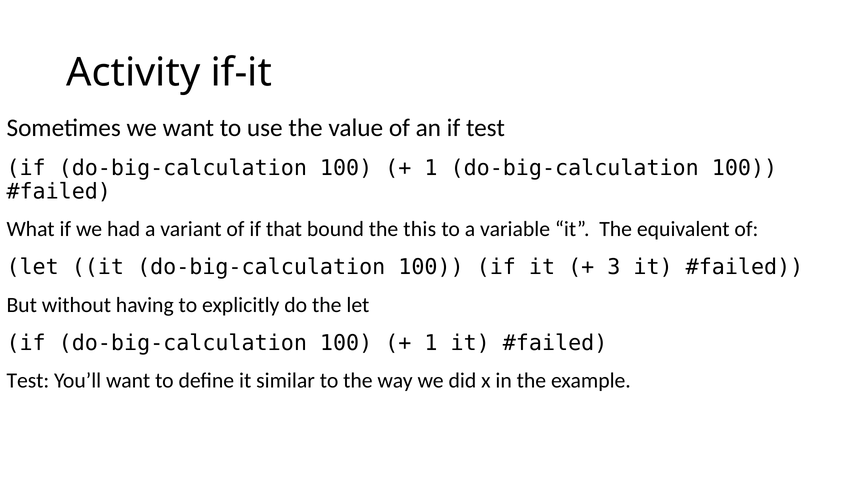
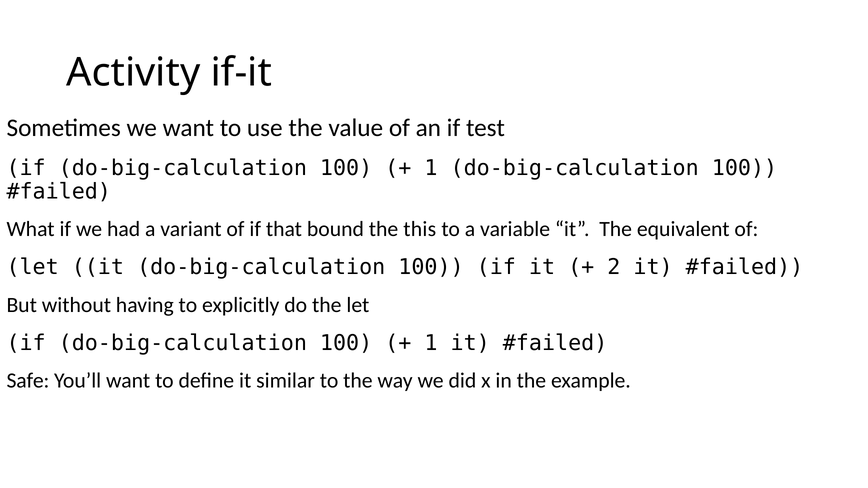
3: 3 -> 2 (614, 267)
Test: Test -> Safe (28, 381)
